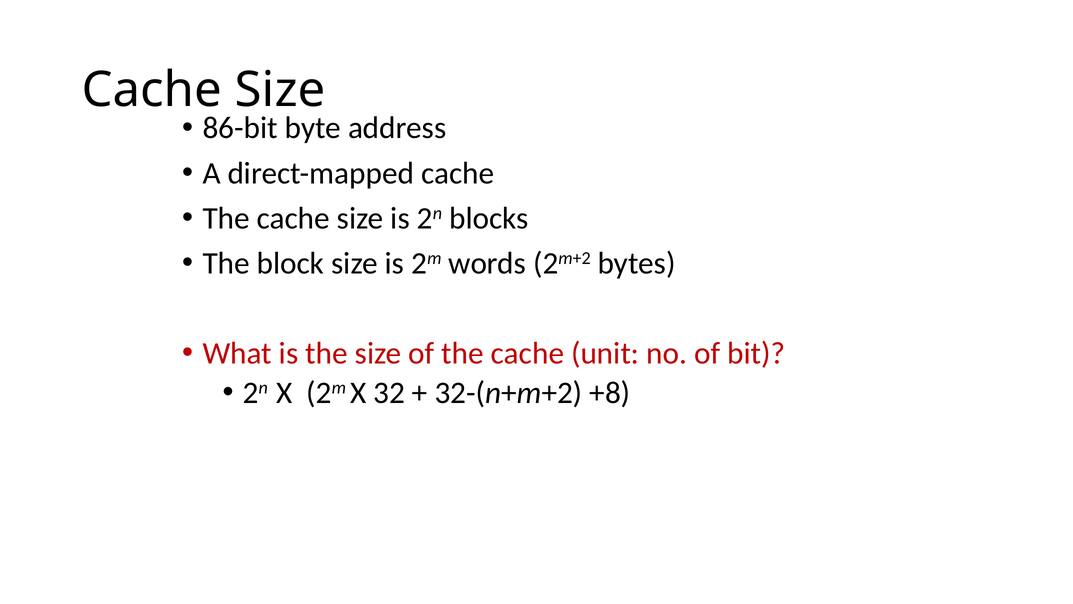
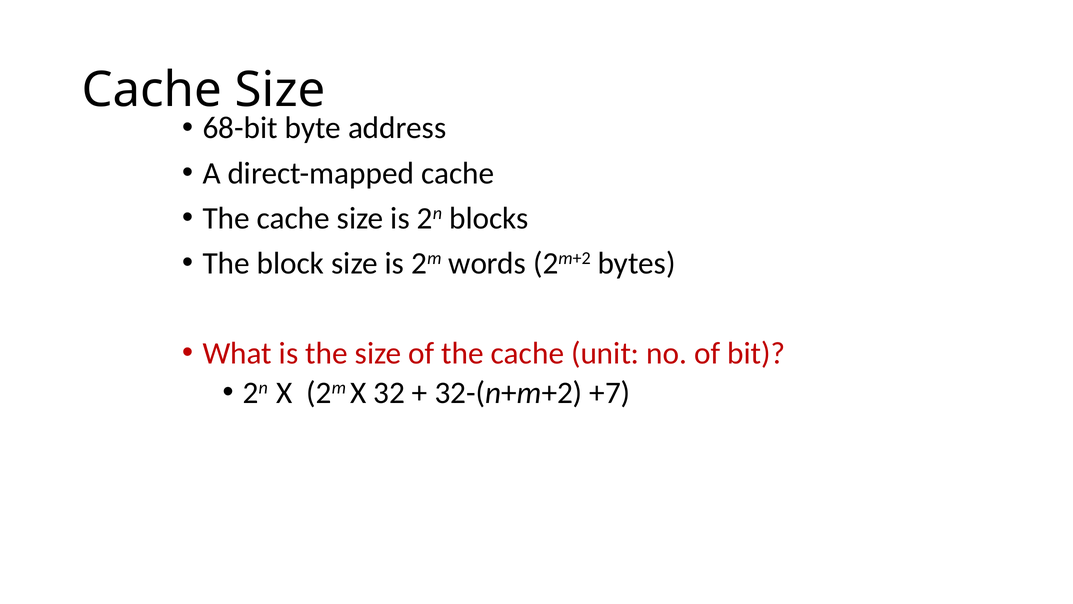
86-bit: 86-bit -> 68-bit (240, 128)
+8: +8 -> +7 (610, 392)
